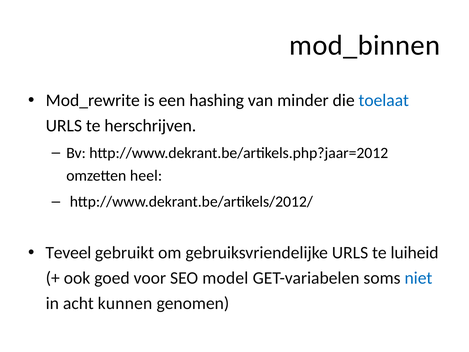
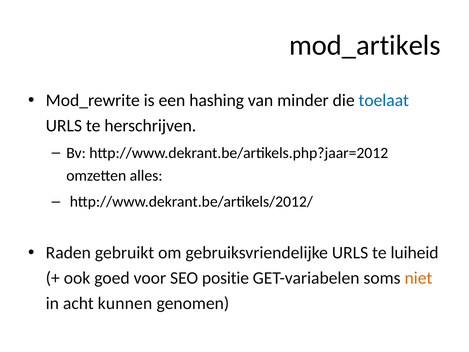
mod_binnen: mod_binnen -> mod_artikels (365, 45)
heel: heel -> alles (146, 175)
Teveel: Teveel -> Raden (68, 253)
model: model -> positie (225, 278)
niet colour: blue -> orange (418, 278)
